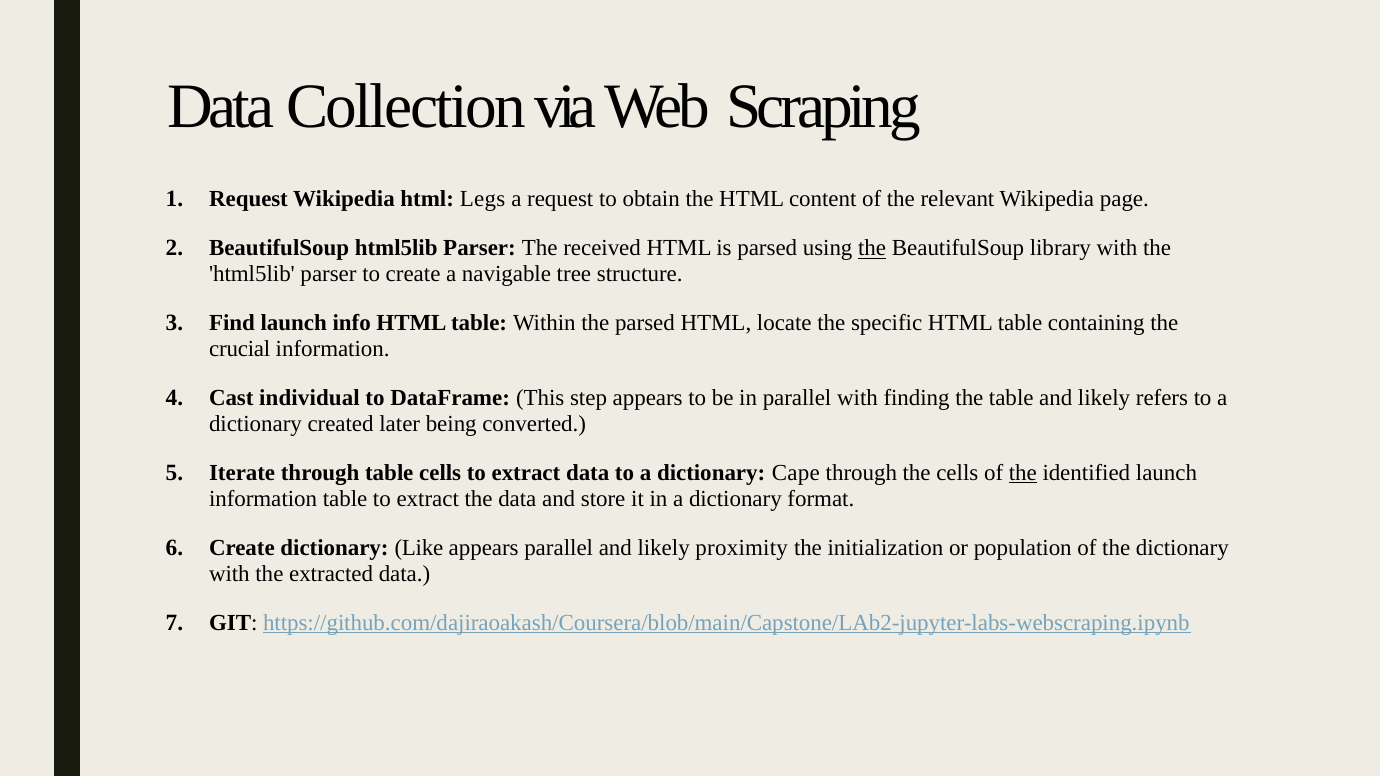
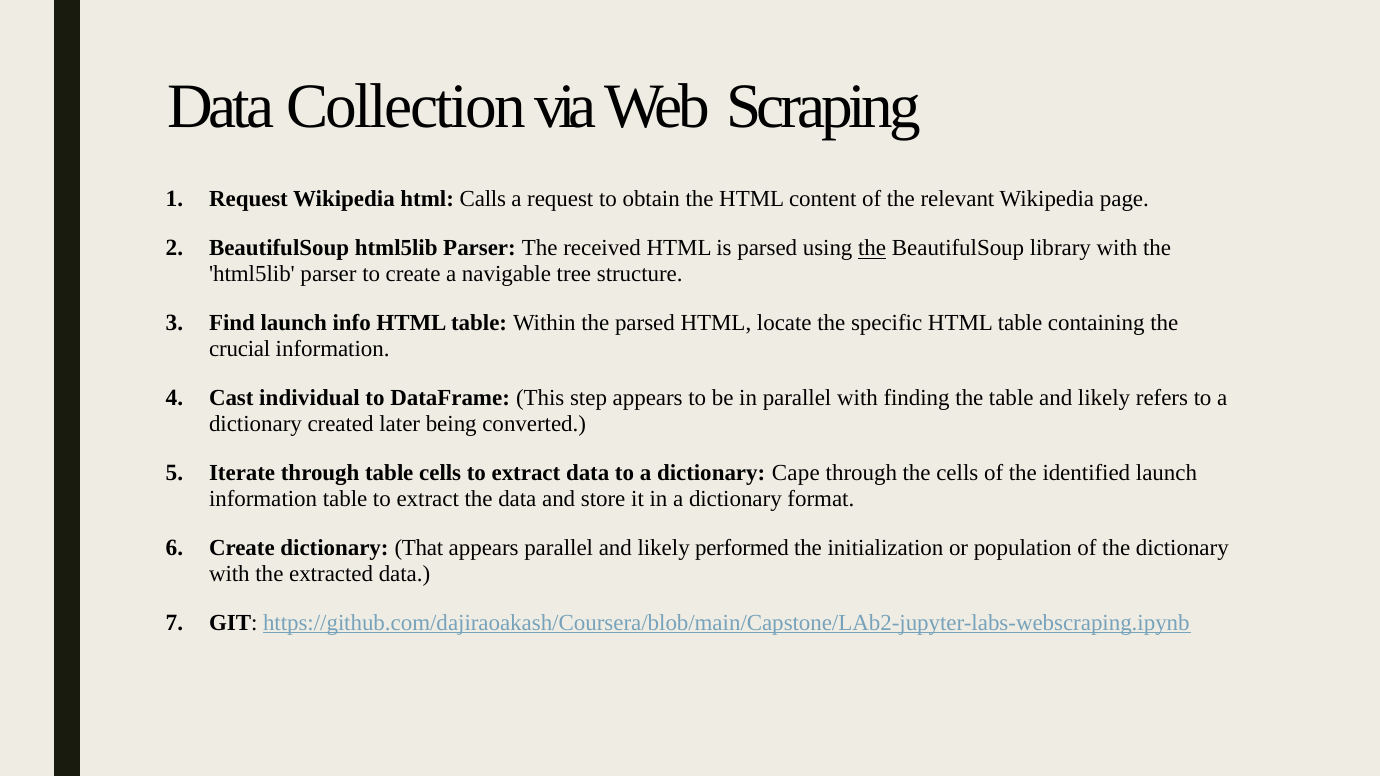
Legs: Legs -> Calls (483, 199)
the underline: present -> none (1023, 473)
Like: Like -> That (419, 548)
proximity: proximity -> performed (742, 548)
